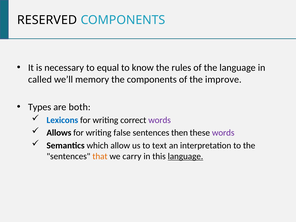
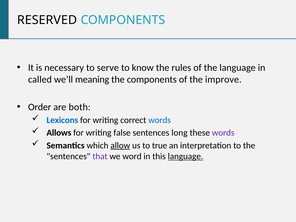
equal: equal -> serve (108, 68)
memory: memory -> meaning (92, 79)
Types: Types -> Order (40, 107)
words colour: purple -> blue (160, 120)
then: then -> long (179, 133)
allow underline: none -> present (120, 145)
text: text -> true (160, 145)
that colour: orange -> purple (100, 156)
carry: carry -> word (132, 156)
